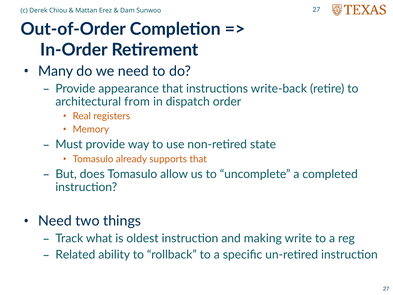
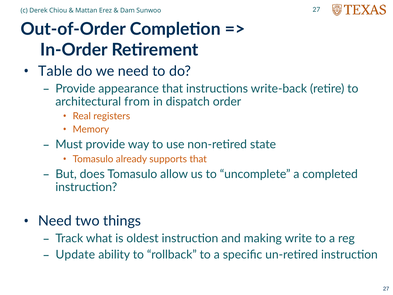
Many: Many -> Table (55, 71)
Related: Related -> Update (75, 255)
